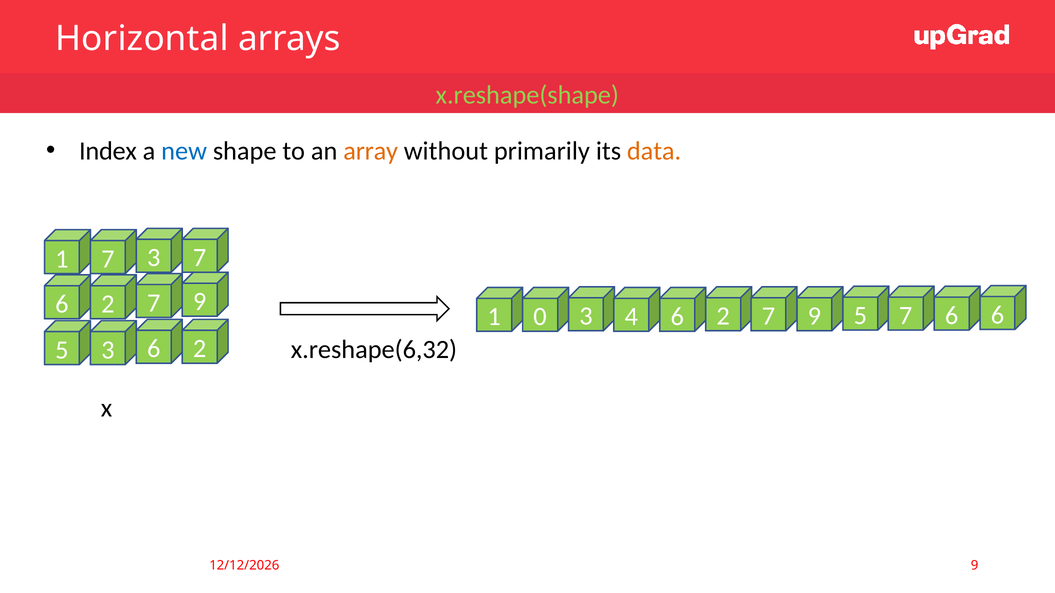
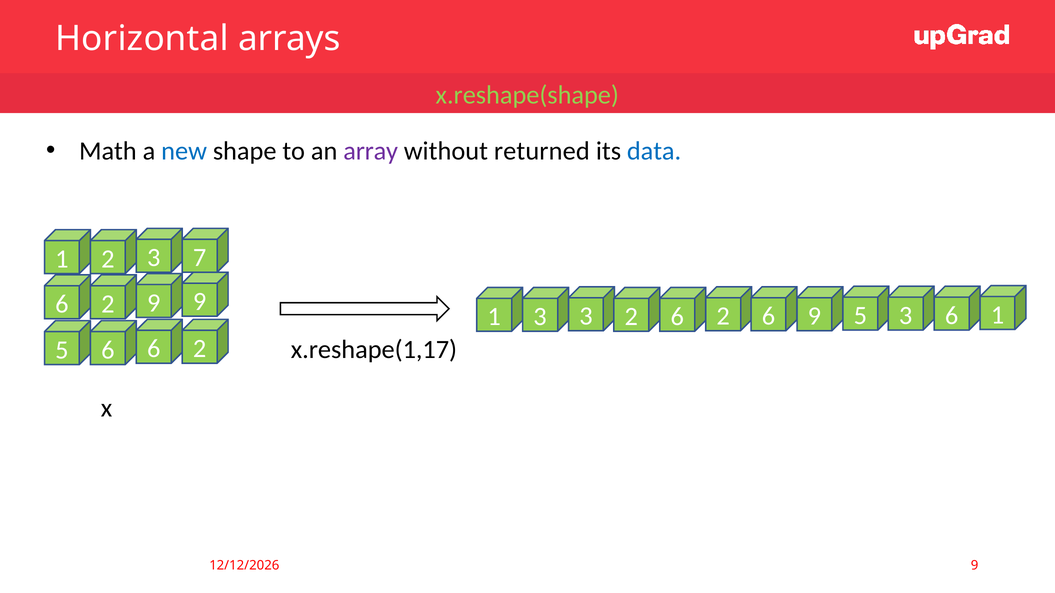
Index: Index -> Math (108, 151)
array colour: orange -> purple (371, 151)
primarily: primarily -> returned (542, 151)
data colour: orange -> blue (654, 151)
1 7: 7 -> 2 (108, 259)
7: 7 -> 9 (154, 303)
1 0: 0 -> 3 (540, 317)
3 4: 4 -> 2 (631, 317)
7: 7 -> 6 (768, 316)
5 7: 7 -> 3 (906, 316)
6 6: 6 -> 1 (997, 315)
5 3: 3 -> 6 (108, 350)
x.reshape(6,32: x.reshape(6,32 -> x.reshape(1,17 (374, 350)
